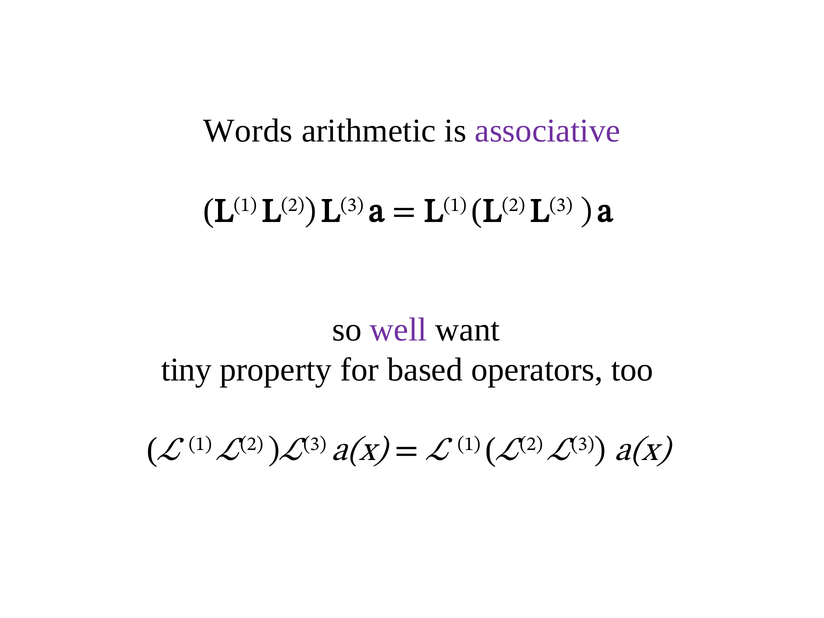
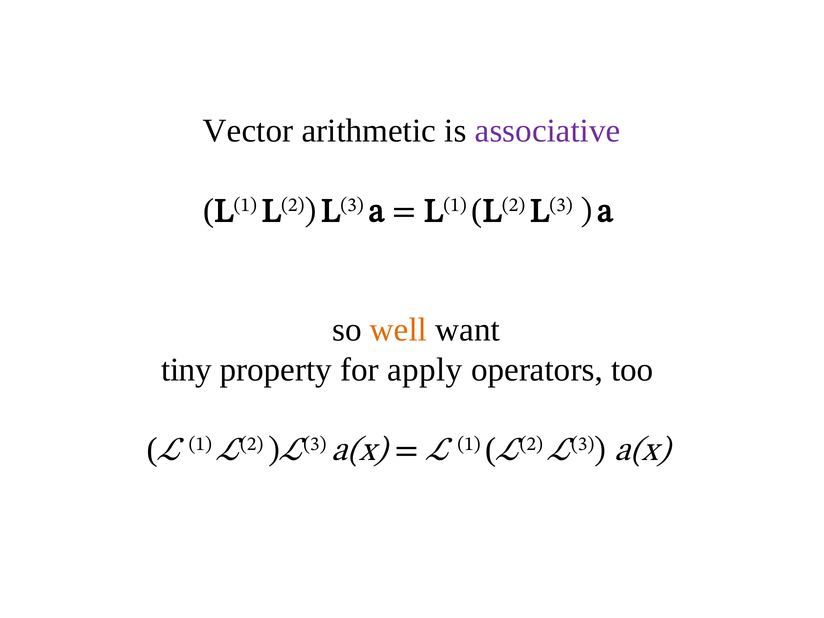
Words: Words -> Vector (248, 131)
well colour: purple -> orange (398, 330)
based: based -> apply (425, 370)
